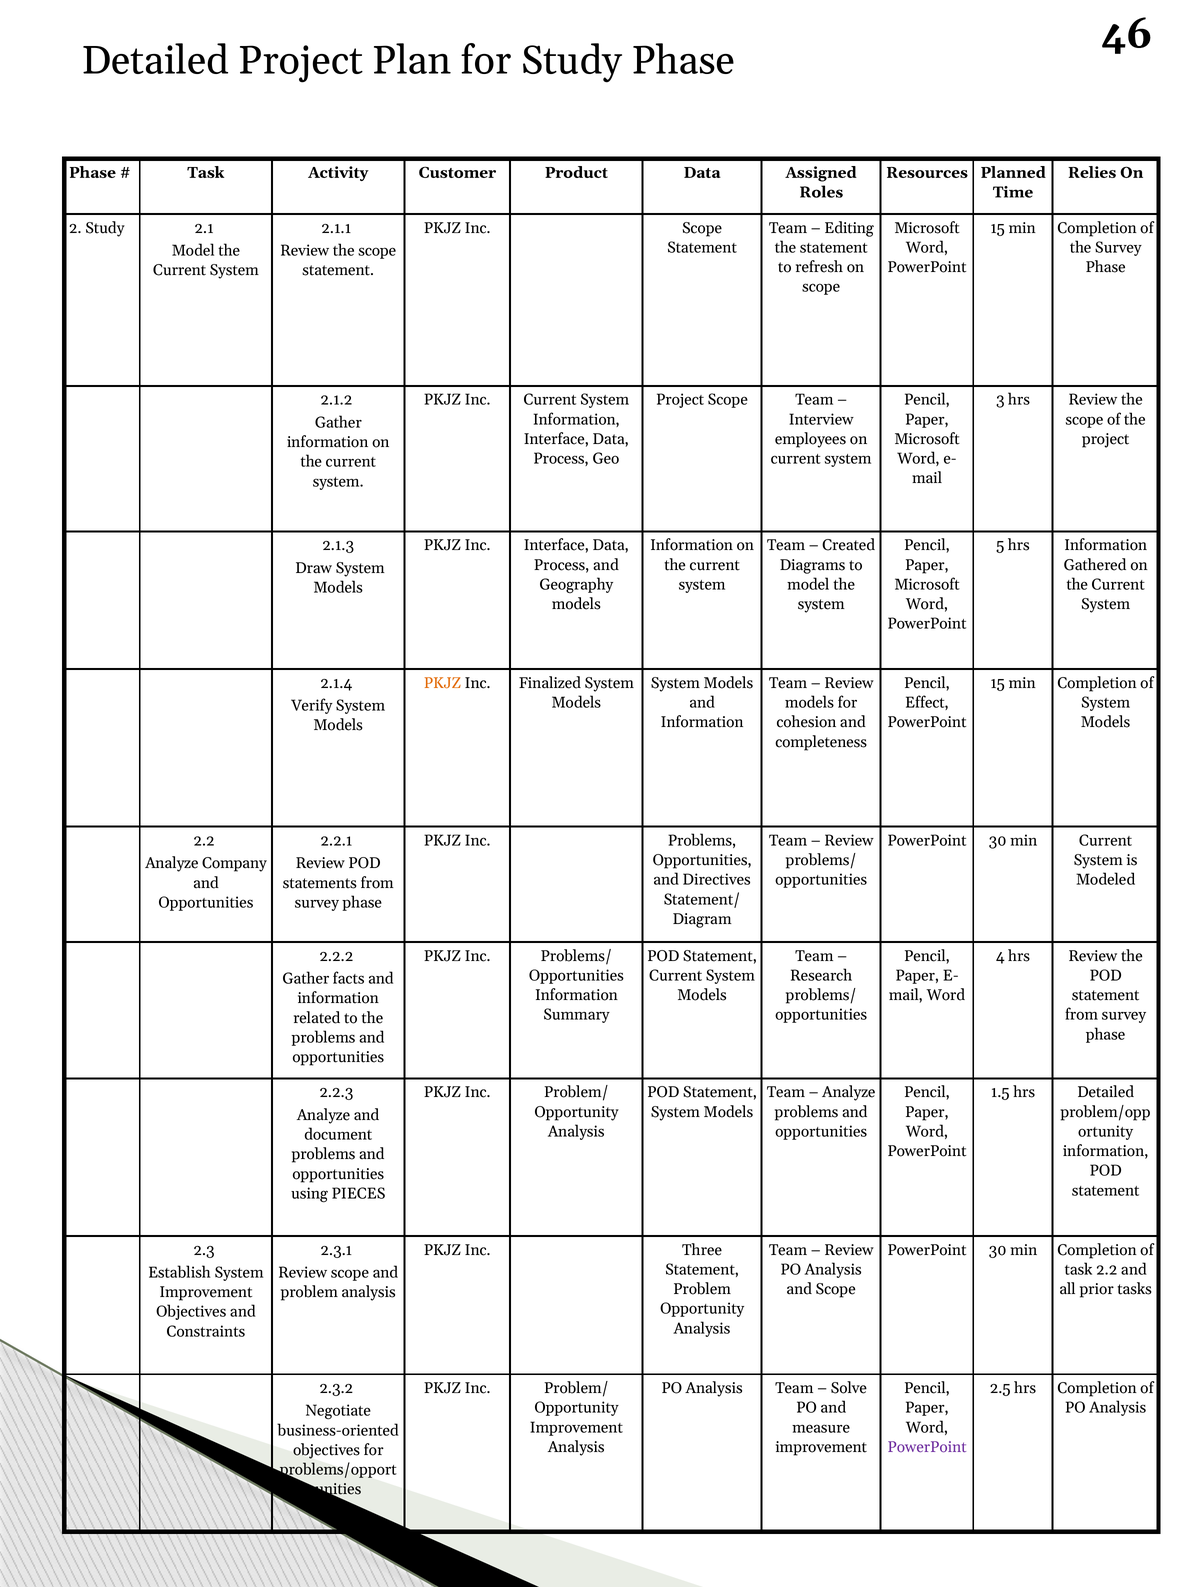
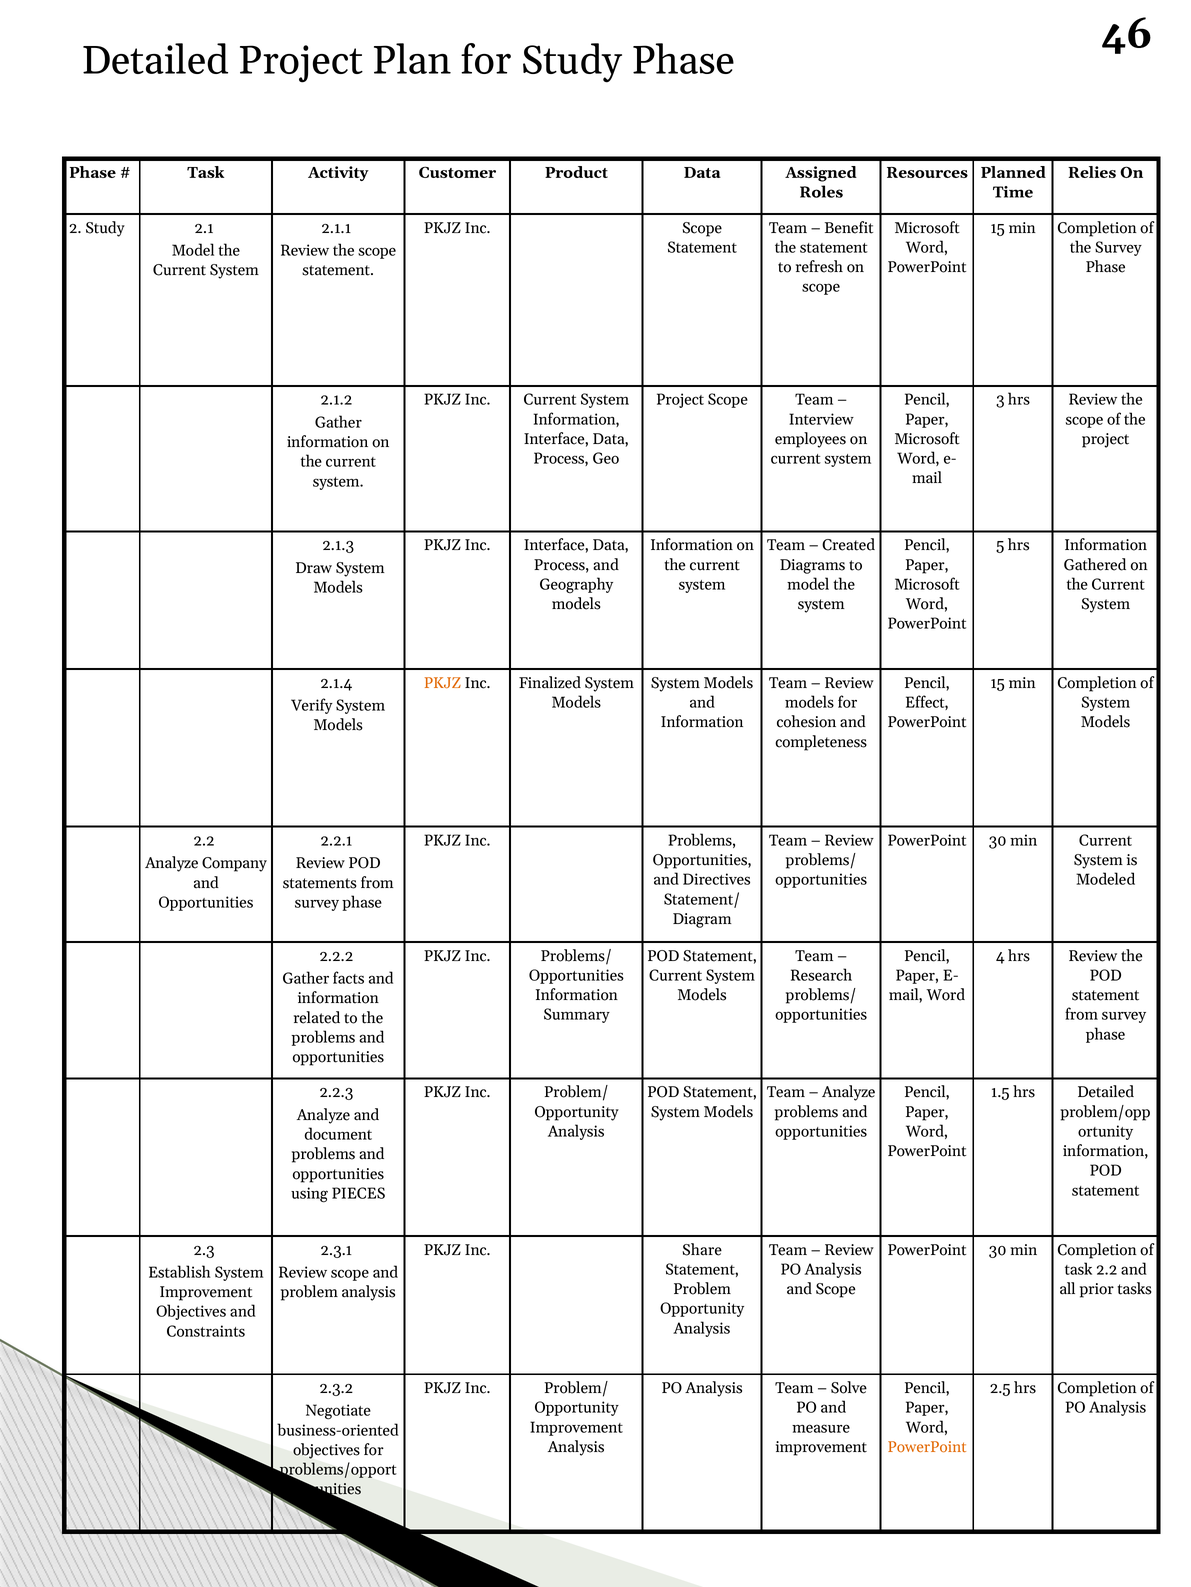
Editing: Editing -> Benefit (849, 228)
Three: Three -> Share (702, 1251)
PowerPoint colour: purple -> orange (927, 1448)
